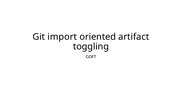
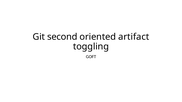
import: import -> second (62, 37)
